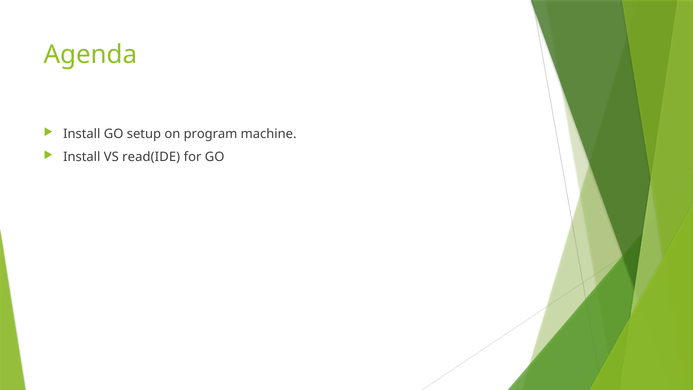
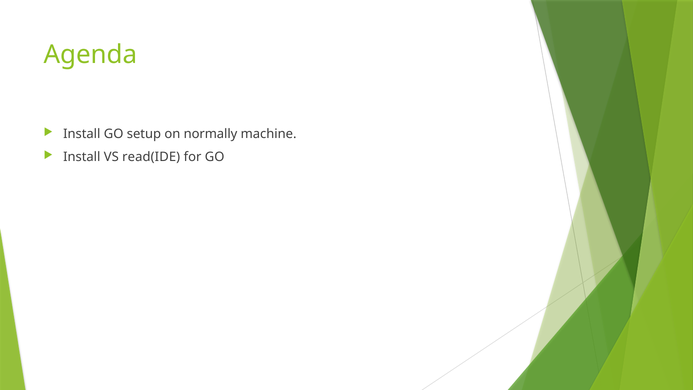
program: program -> normally (210, 134)
